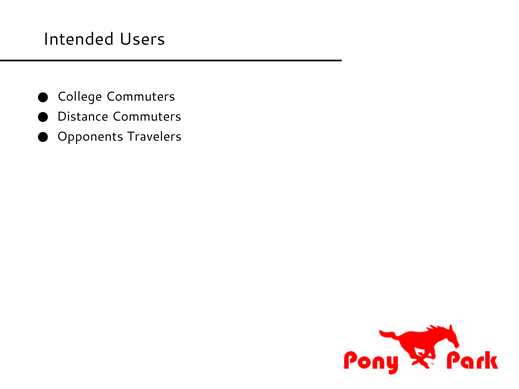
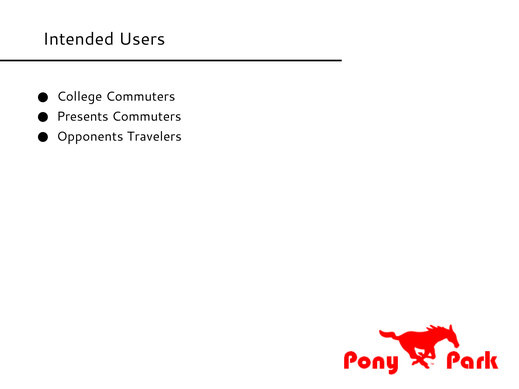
Distance: Distance -> Presents (83, 117)
